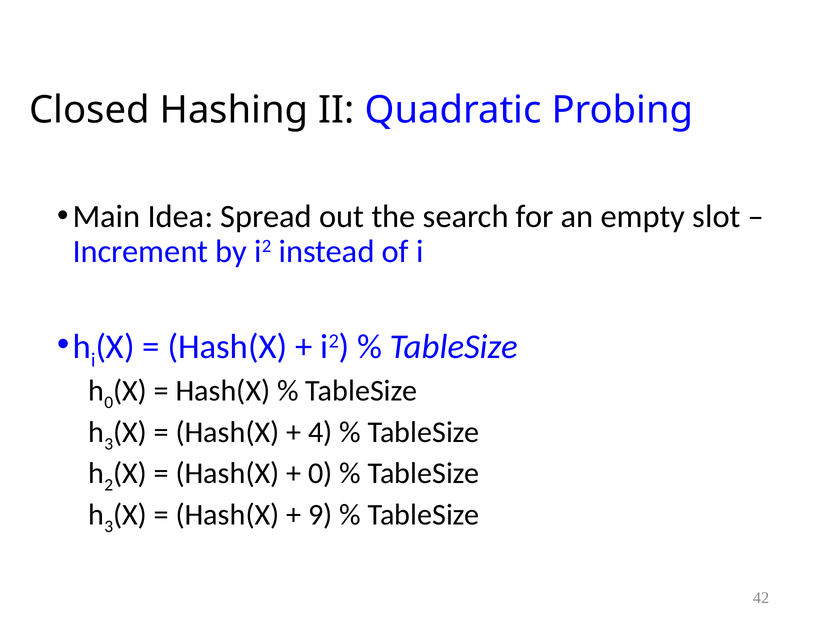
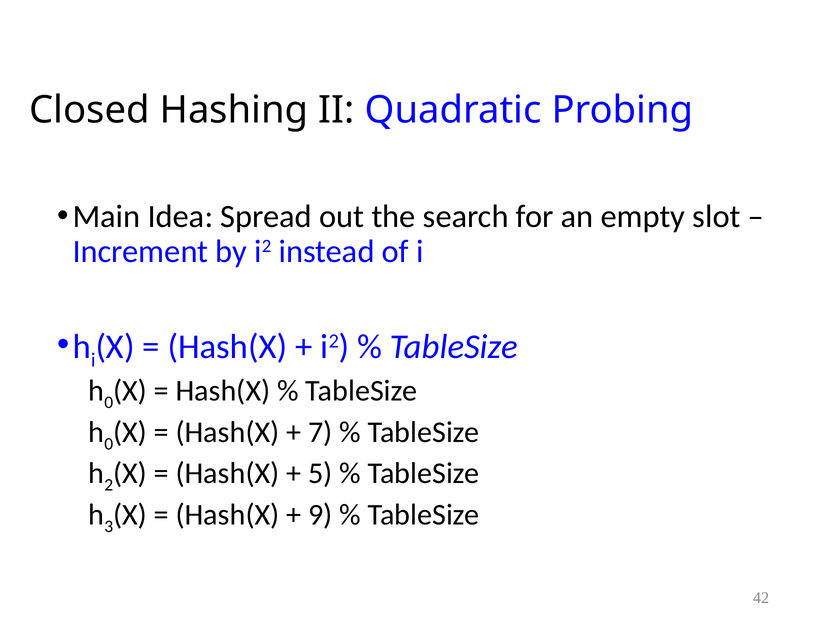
3: 3 -> 0 (109, 444)
4: 4 -> 7 (320, 432)
0: 0 -> 5 (320, 474)
